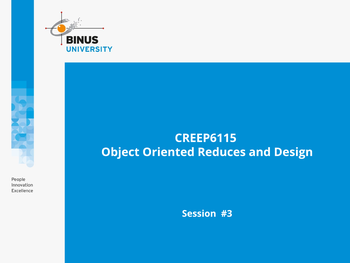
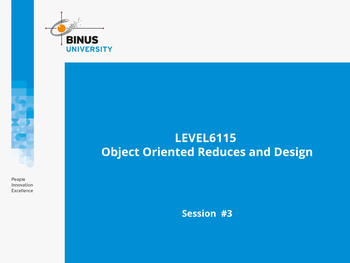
CREEP6115: CREEP6115 -> LEVEL6115 (206, 138)
